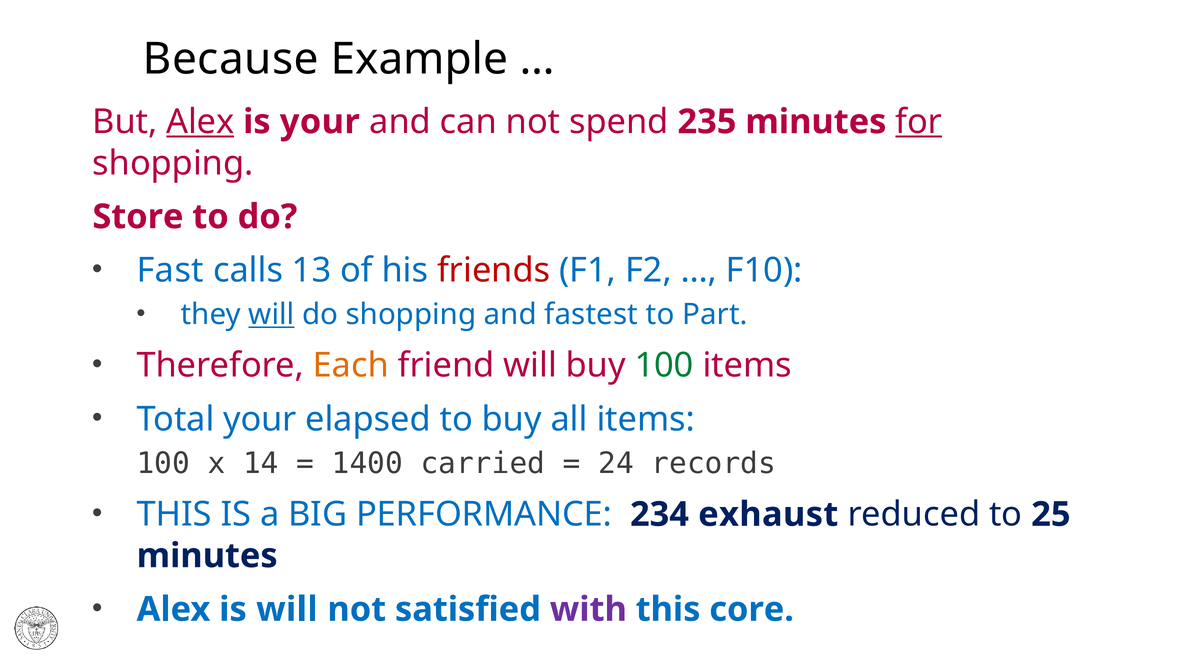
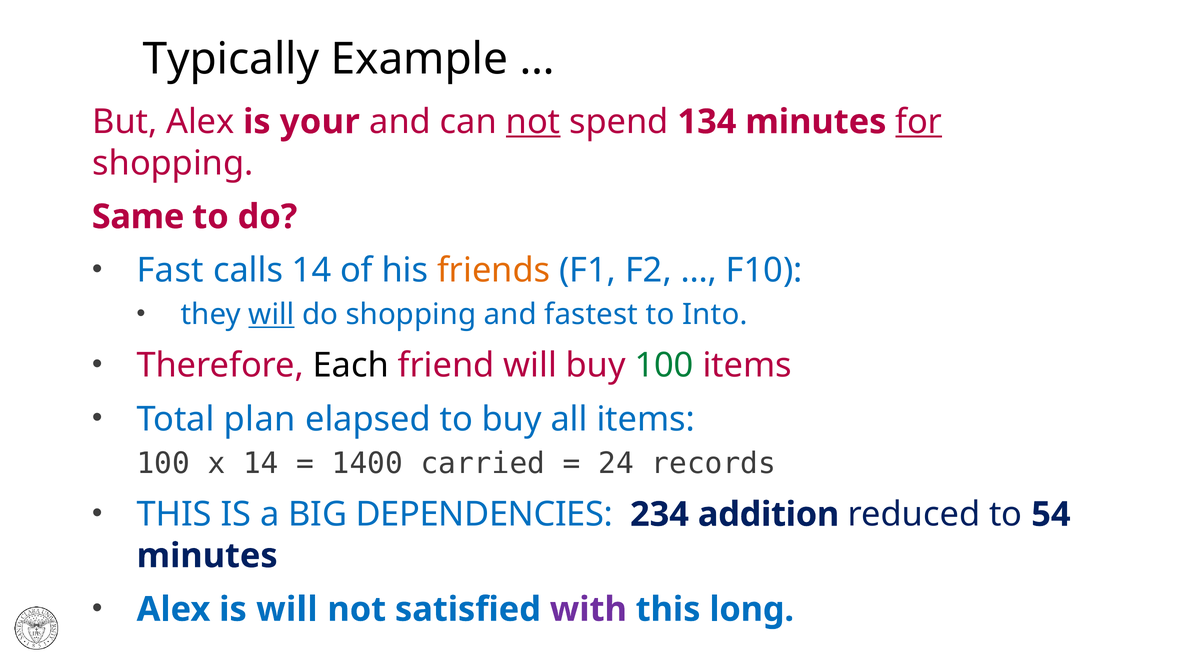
Because: Because -> Typically (231, 59)
Alex underline: present -> none (200, 122)
not underline: none -> present (533, 122)
235: 235 -> 134 (707, 122)
Store: Store -> Same (138, 217)
calls 13: 13 -> 14 (312, 270)
friends colour: red -> orange (494, 270)
Part: Part -> Into (715, 315)
Each colour: orange -> black (351, 365)
Total your: your -> plan (260, 419)
PERFORMANCE: PERFORMANCE -> DEPENDENCIES (484, 514)
exhaust: exhaust -> addition (769, 514)
25: 25 -> 54 (1051, 514)
core: core -> long (752, 609)
